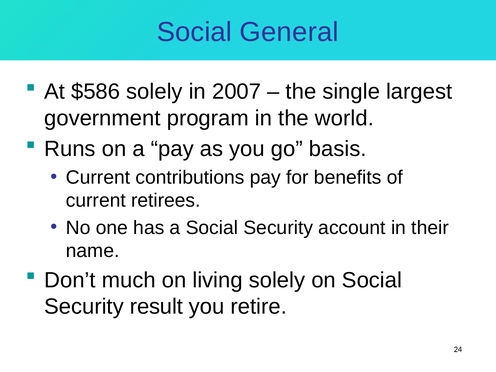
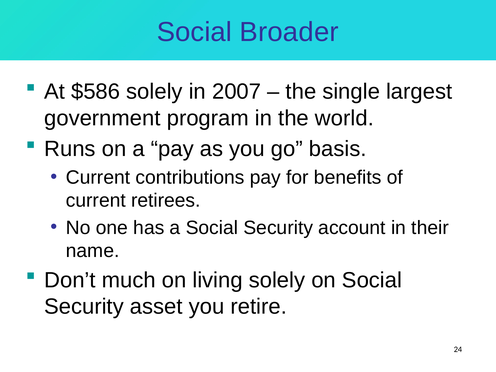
General: General -> Broader (289, 32)
result: result -> asset (156, 307)
